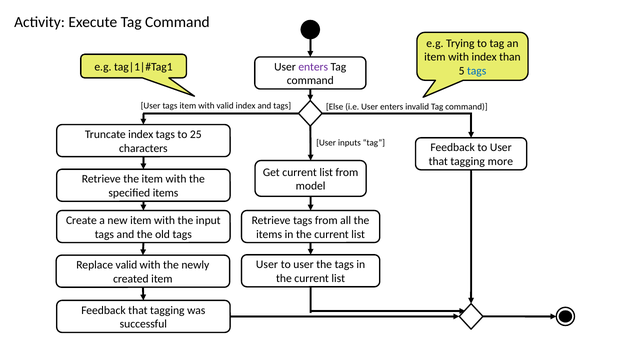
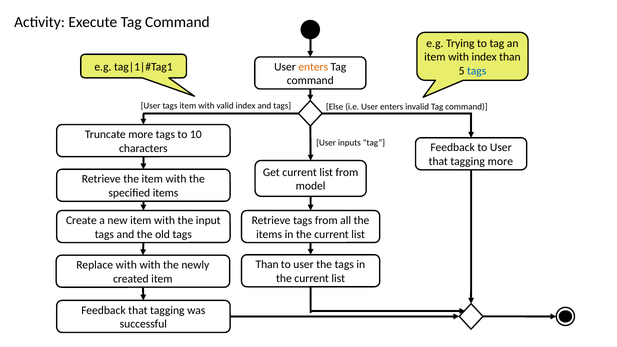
enters colour: purple -> orange (313, 67)
Truncate index: index -> more (141, 134)
25: 25 -> 10 (196, 134)
User: User -> Than (267, 265)
Replace valid: valid -> with (126, 265)
